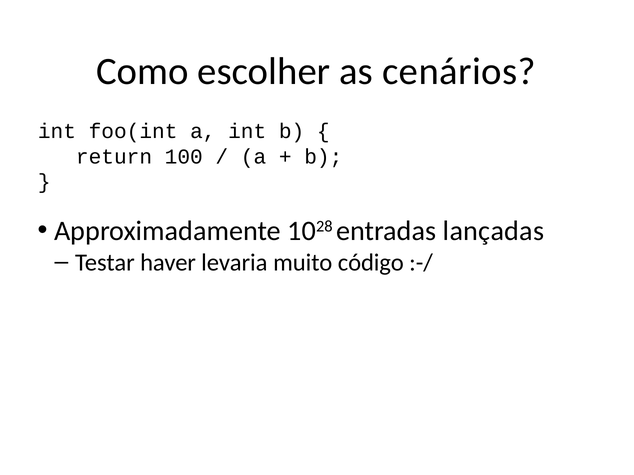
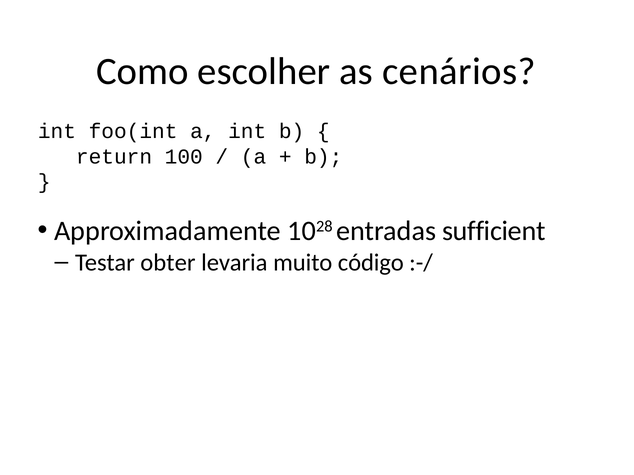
lançadas: lançadas -> sufficient (494, 231)
haver: haver -> obter (168, 263)
